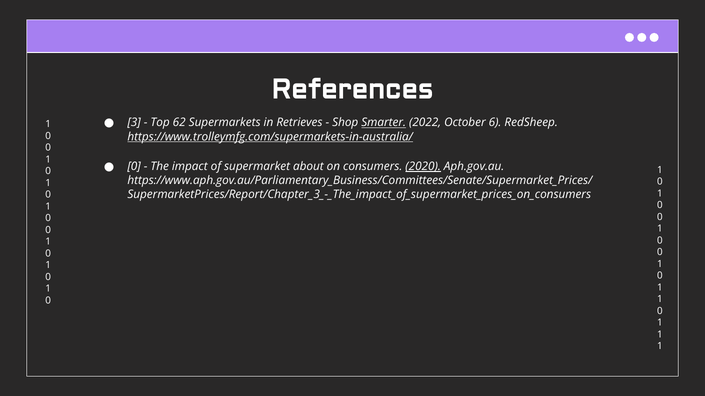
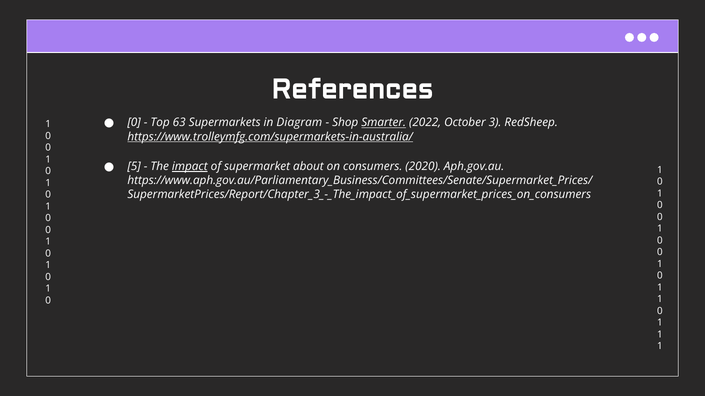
3: 3 -> 0 (134, 123)
62: 62 -> 63 (179, 123)
Retrieves: Retrieves -> Diagram (299, 123)
6: 6 -> 3 (495, 123)
0: 0 -> 5 (134, 167)
impact underline: none -> present (190, 167)
2020 underline: present -> none (423, 167)
